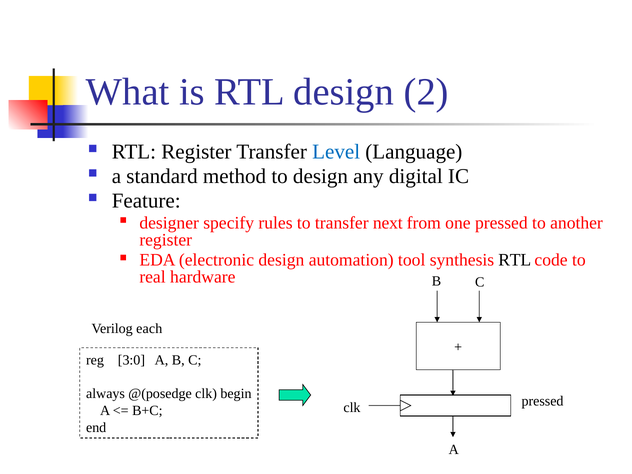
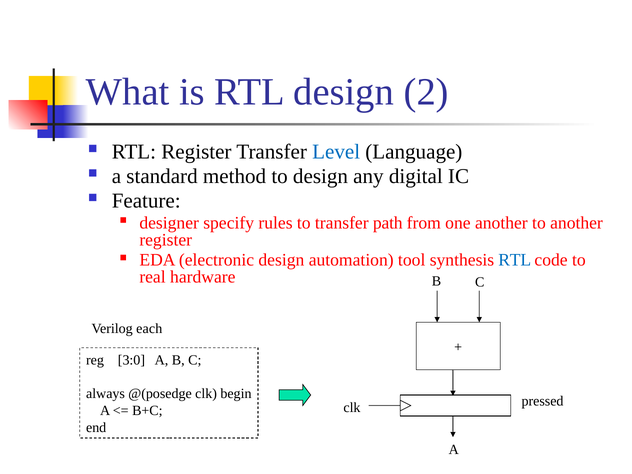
next: next -> path (388, 223)
one pressed: pressed -> another (501, 223)
RTL colour: black -> blue (515, 260)
